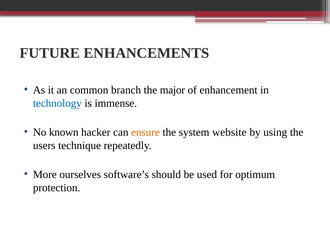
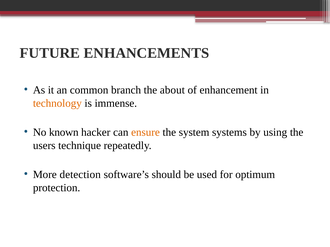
major: major -> about (172, 90)
technology colour: blue -> orange (57, 103)
website: website -> systems (229, 133)
ourselves: ourselves -> detection (80, 175)
